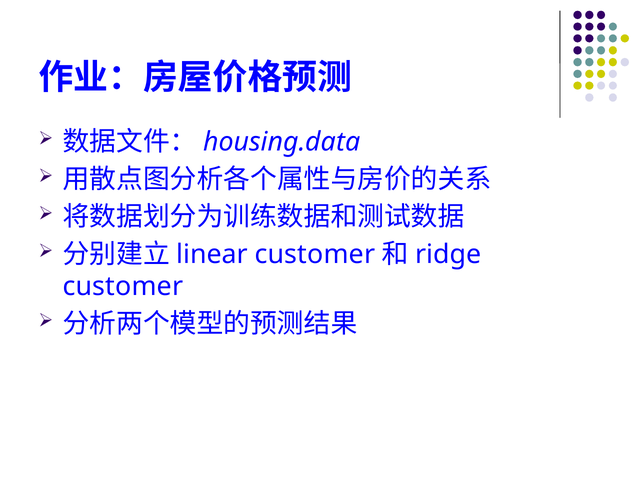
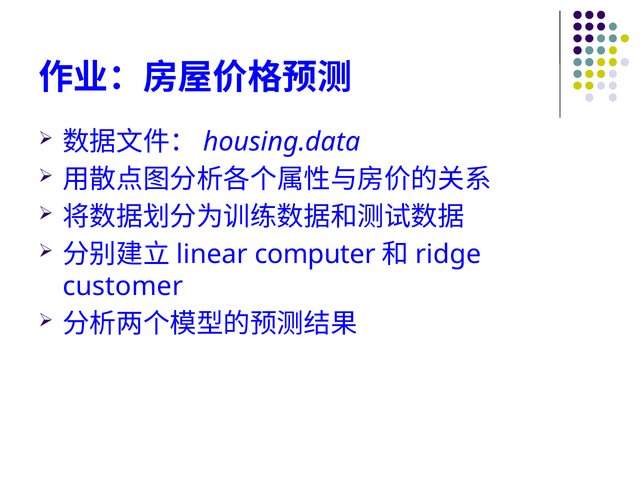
customer: customer -> computer (315, 255)
